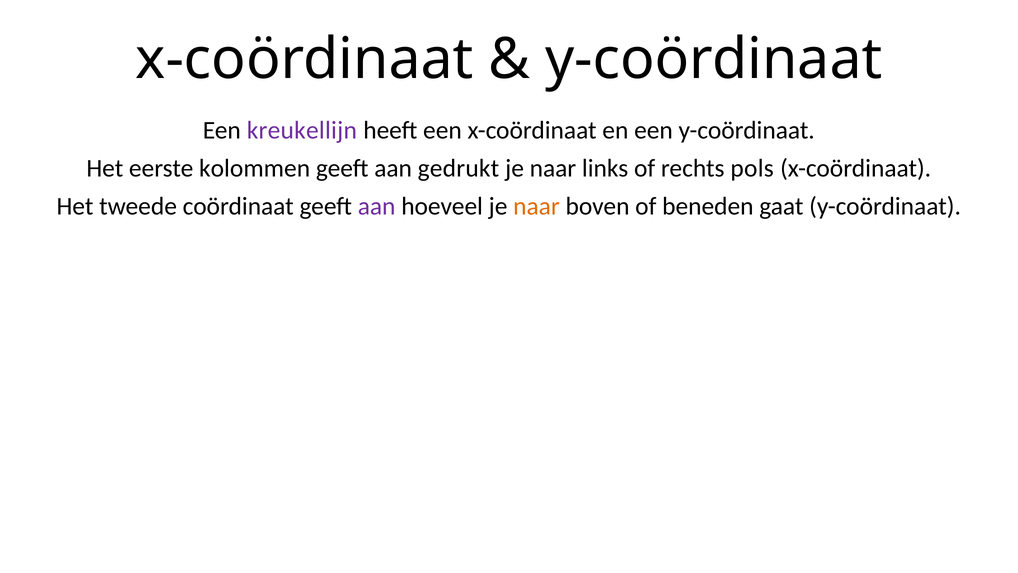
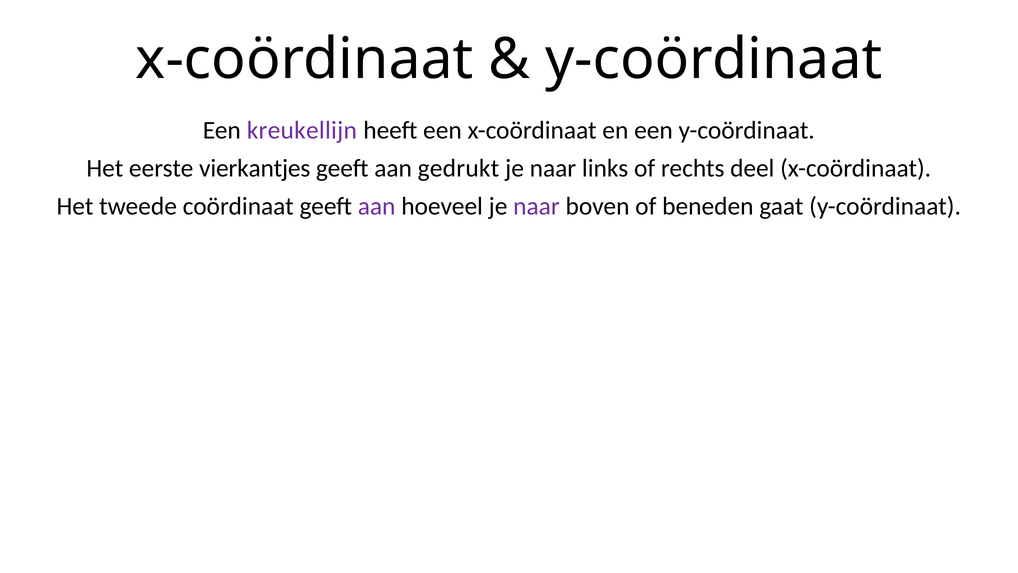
kolommen: kolommen -> vierkantjes (255, 168)
pols: pols -> deel (752, 168)
naar colour: orange -> purple (536, 206)
